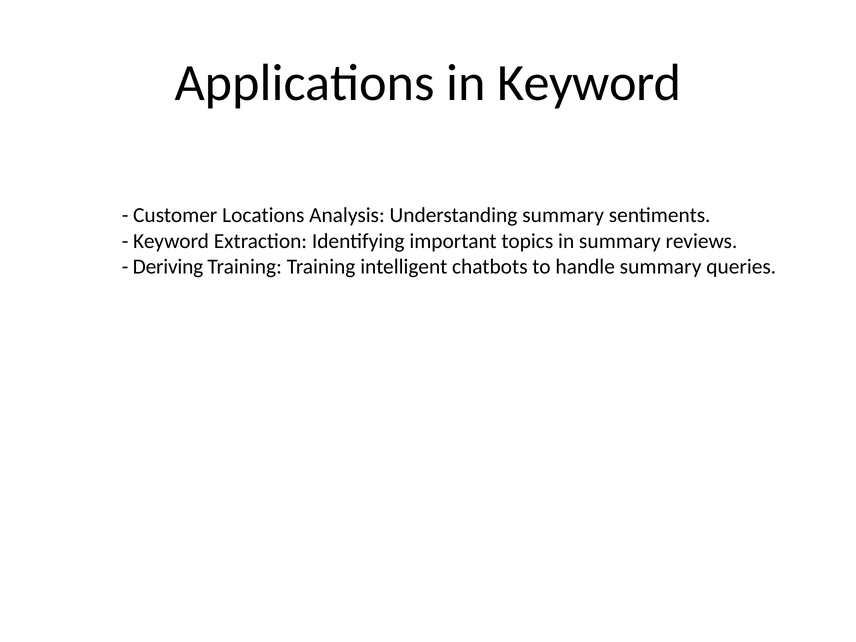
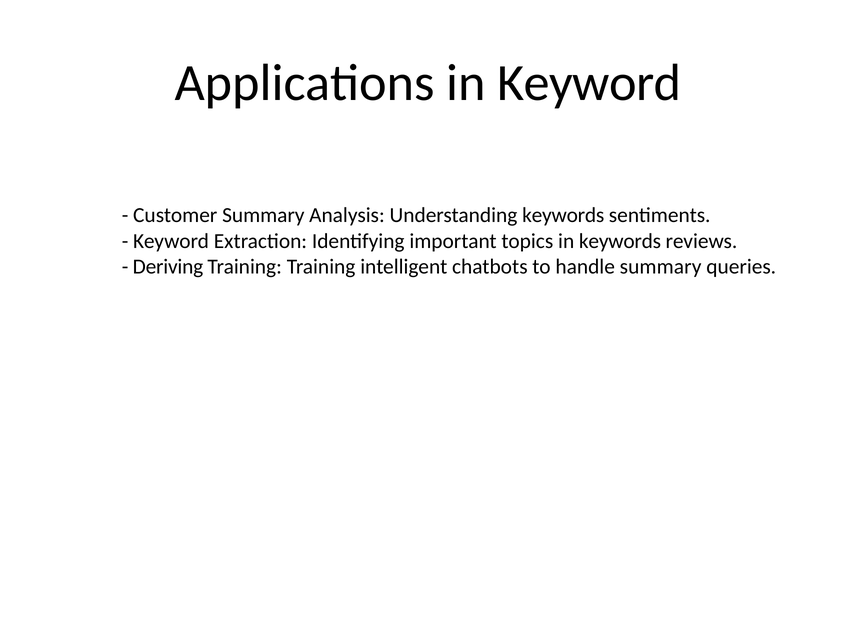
Customer Locations: Locations -> Summary (263, 215)
Understanding summary: summary -> keywords (563, 215)
in summary: summary -> keywords (620, 241)
